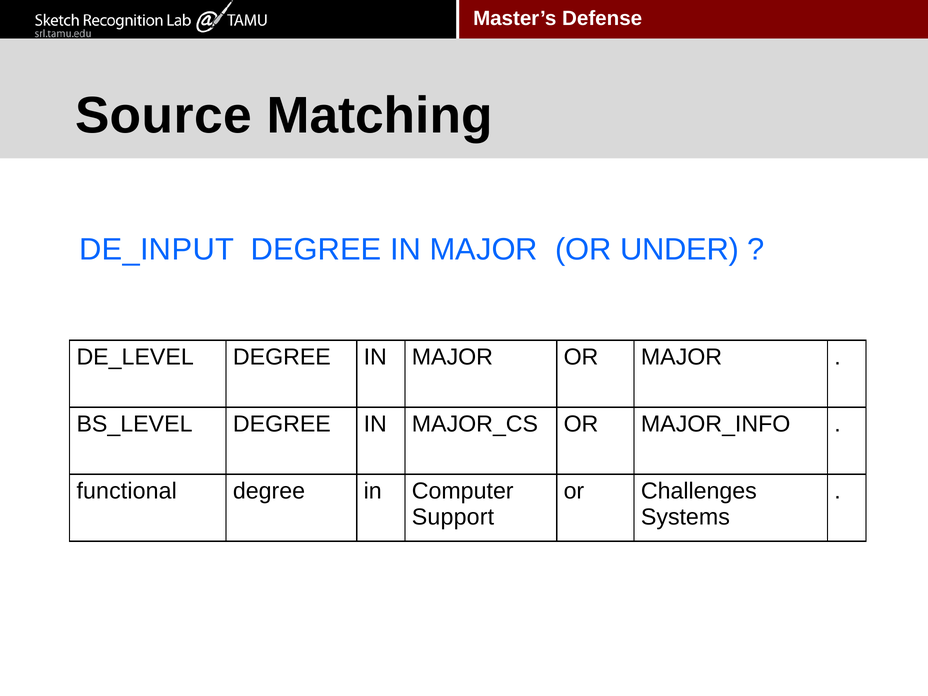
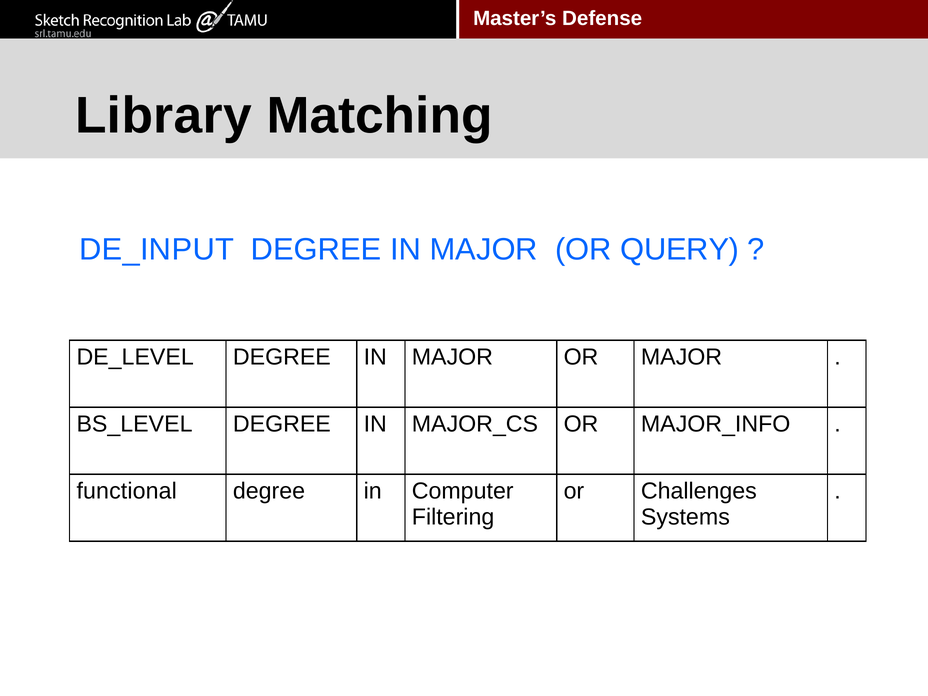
Source: Source -> Library (163, 116)
UNDER: UNDER -> QUERY (680, 250)
Support: Support -> Filtering (453, 517)
